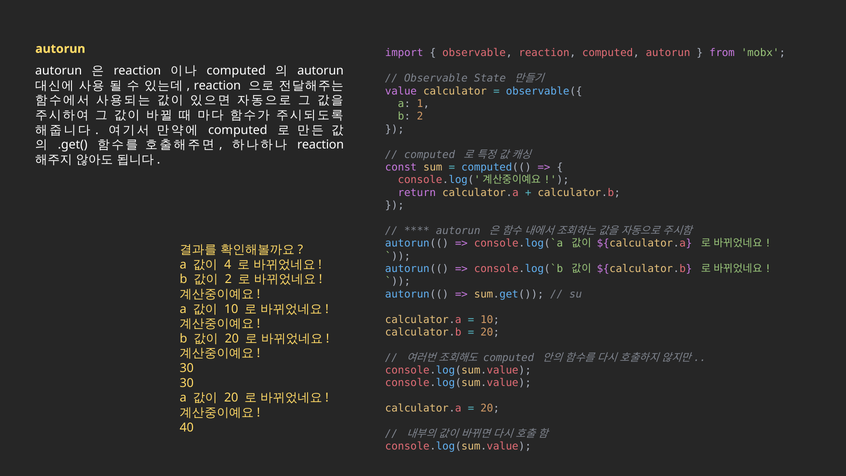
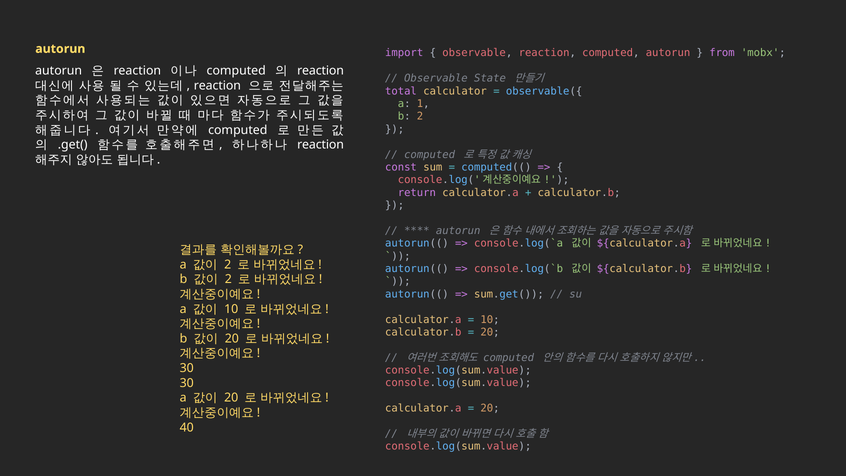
autorun: autorun -> reaction (321, 71)
value: value -> total (401, 91)
4: 4 -> 2 (228, 264)
